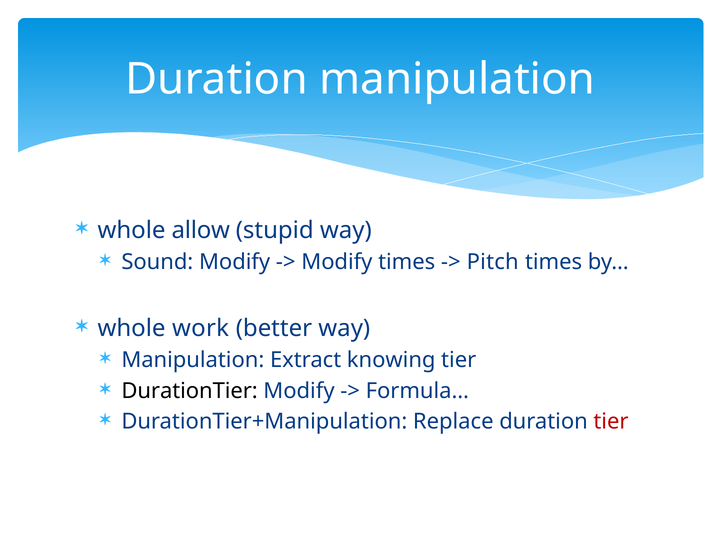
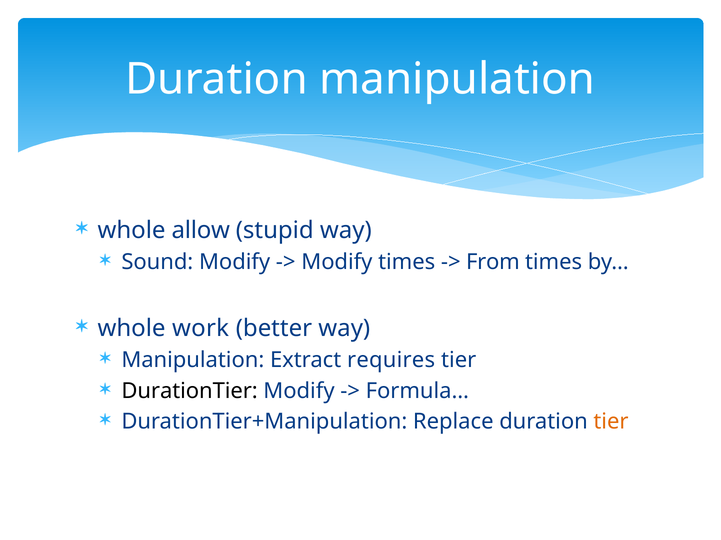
Pitch: Pitch -> From (493, 263)
knowing: knowing -> requires (391, 361)
tier colour: red -> orange (611, 422)
